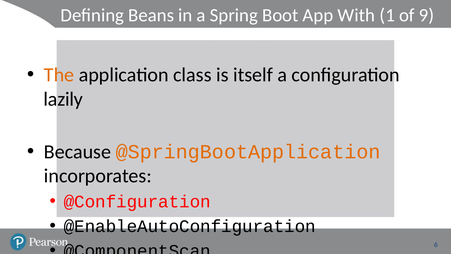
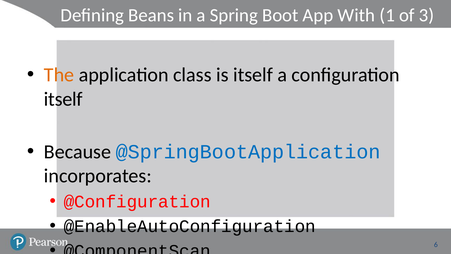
9: 9 -> 3 (427, 15)
lazily: lazily -> itself (63, 99)
@SpringBootApplication colour: orange -> blue (248, 152)
